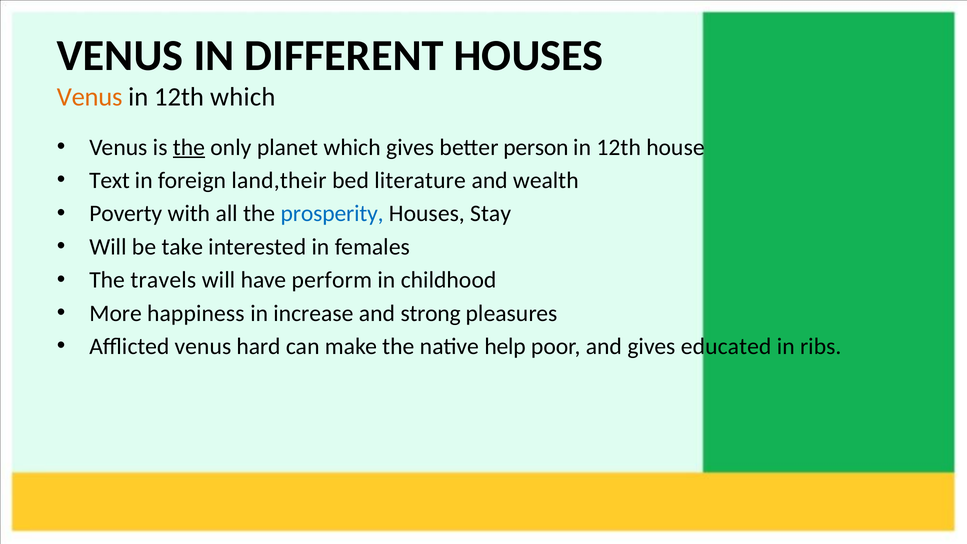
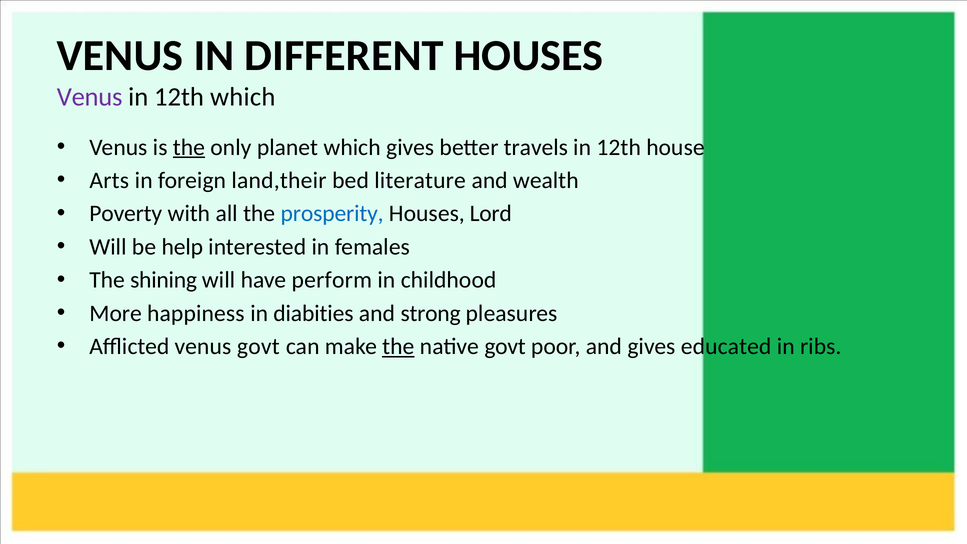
Venus colour: orange -> purple (90, 97)
person: person -> travels (536, 147)
Text: Text -> Arts (109, 181)
Stay: Stay -> Lord (491, 214)
take: take -> help (182, 247)
travels: travels -> shining (164, 280)
increase: increase -> diabities (313, 313)
venus hard: hard -> govt (258, 347)
the underline: none -> present (398, 347)
native help: help -> govt (505, 347)
